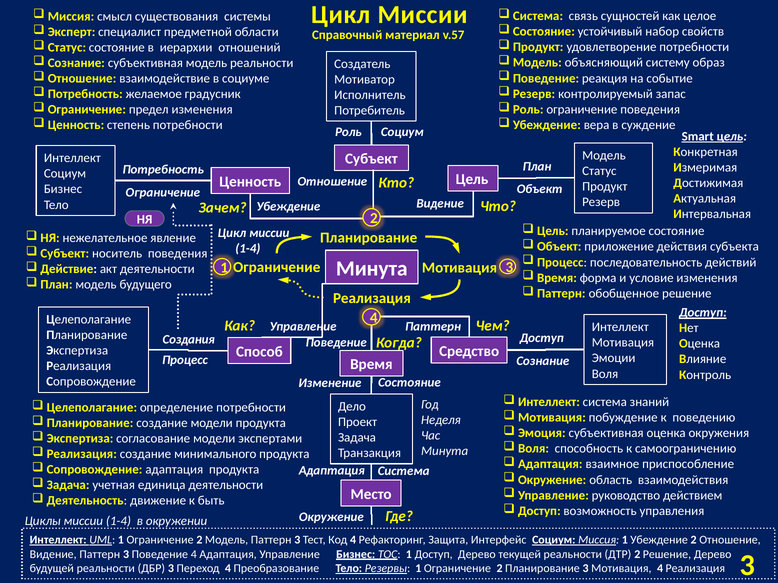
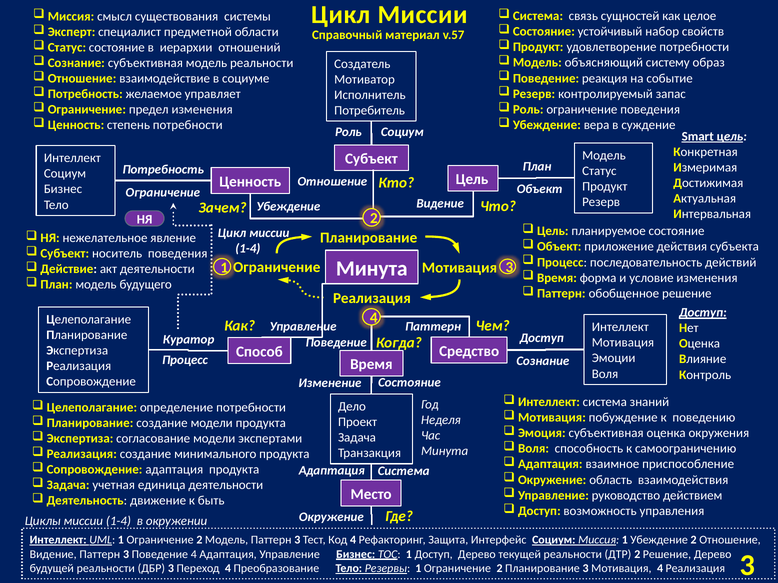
градусник: градусник -> управляет (213, 94)
Создания: Создания -> Куратор (189, 340)
